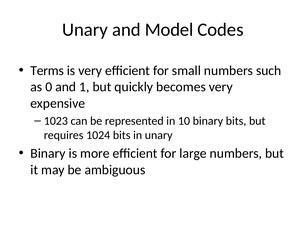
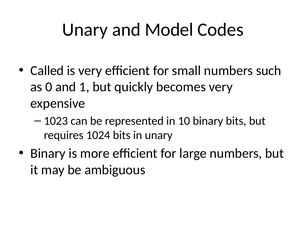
Terms: Terms -> Called (47, 70)
